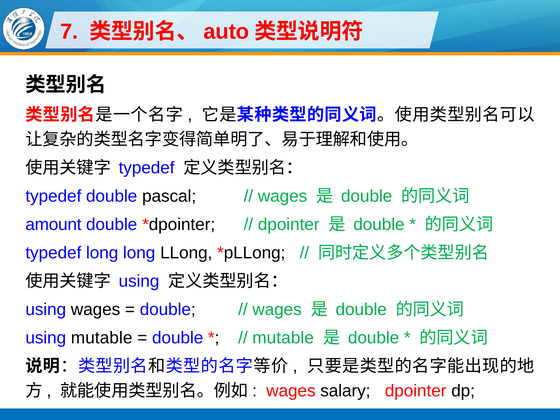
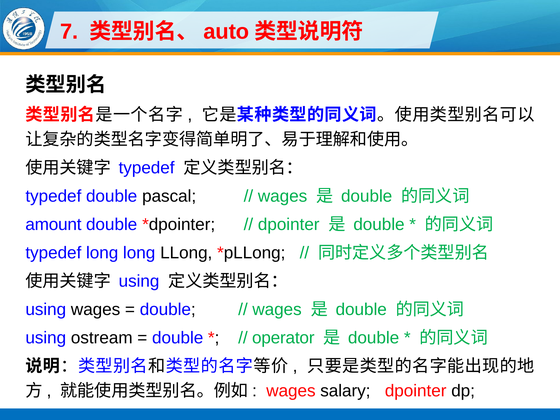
using mutable: mutable -> ostream (102, 338)
mutable: mutable -> operator (283, 338)
